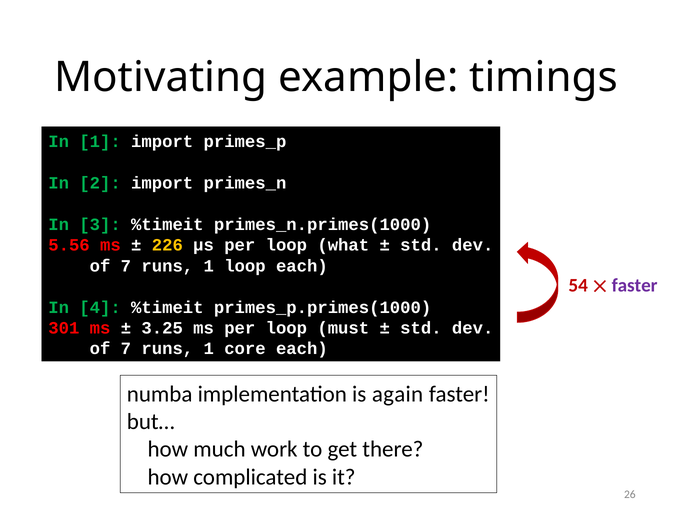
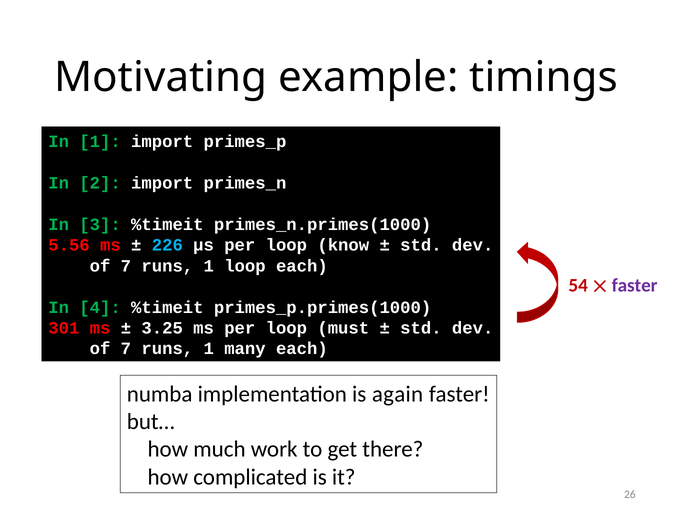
226 colour: yellow -> light blue (167, 245)
what: what -> know (343, 245)
core: core -> many (245, 348)
